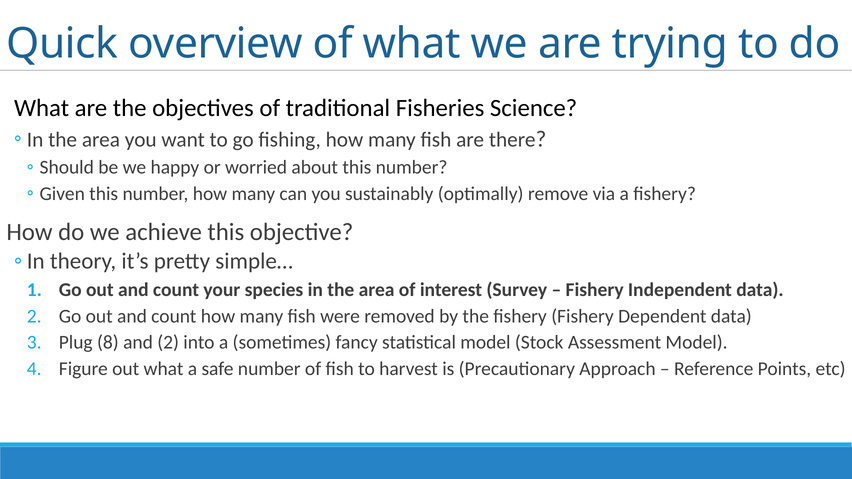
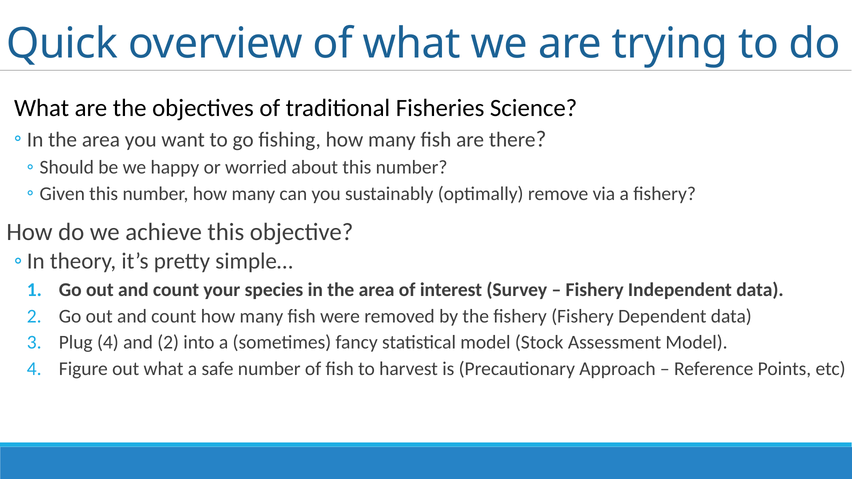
Plug 8: 8 -> 4 (108, 343)
